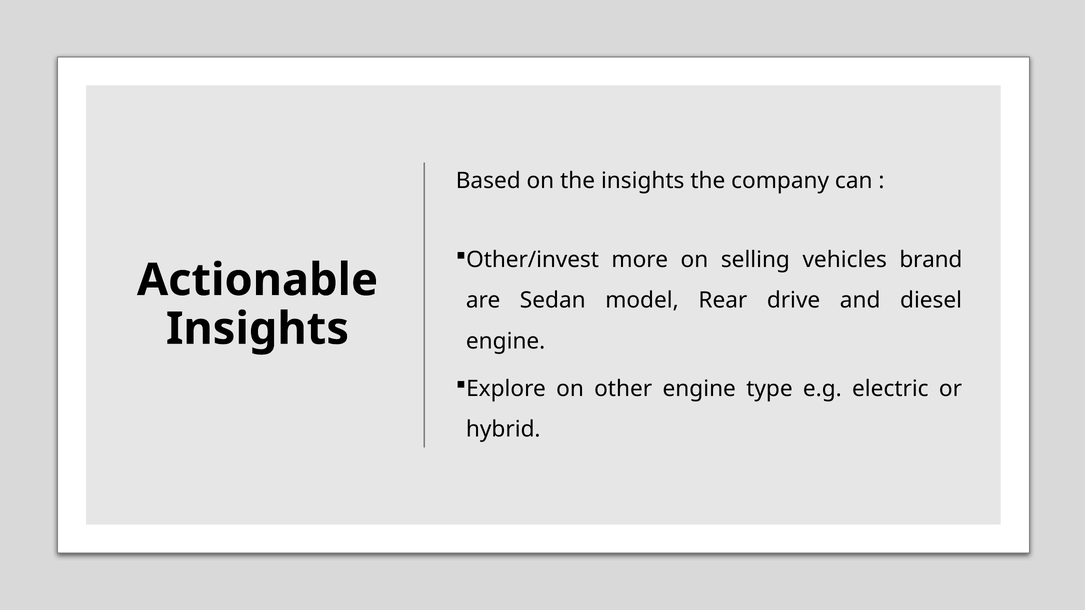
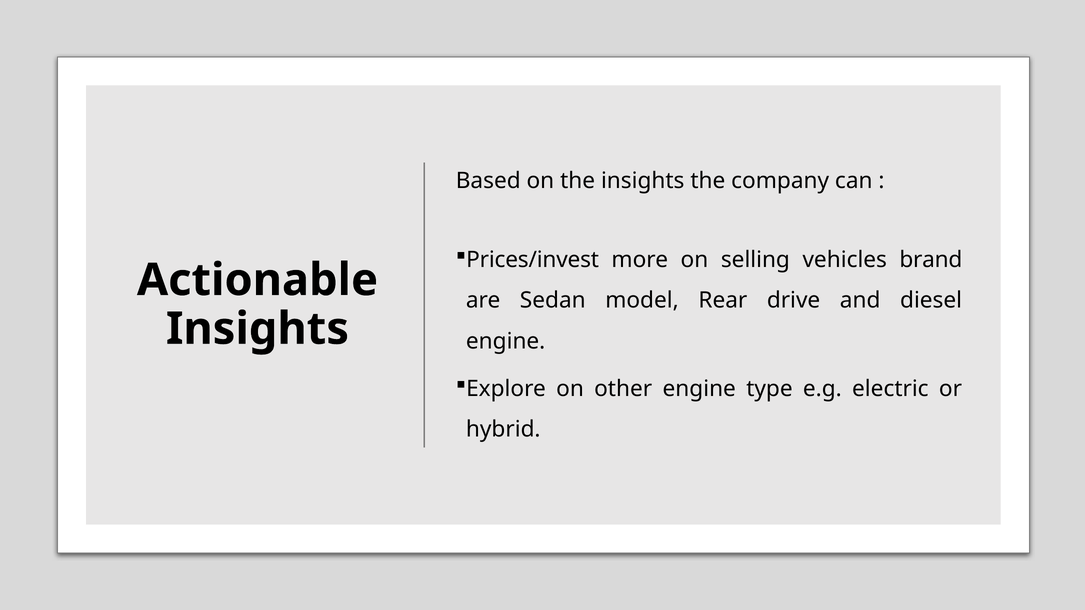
Other/invest: Other/invest -> Prices/invest (533, 260)
